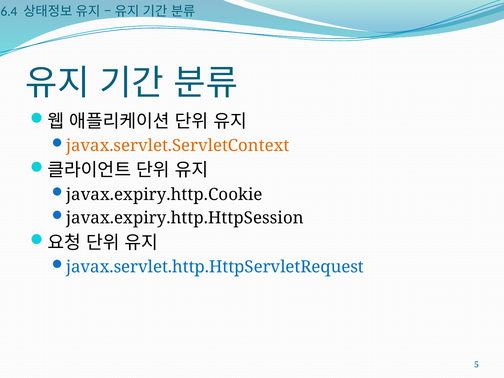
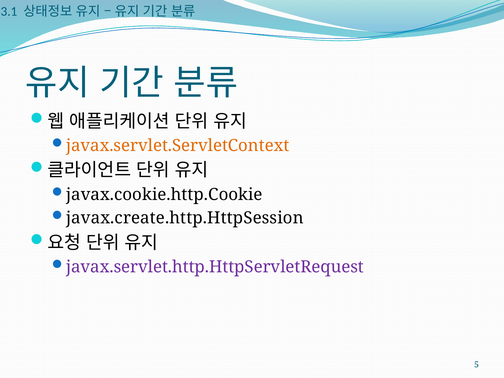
6.4: 6.4 -> 3.1 (9, 11)
javax.expiry.http.Cookie: javax.expiry.http.Cookie -> javax.cookie.http.Cookie (164, 195)
javax.expiry.http.HttpSession: javax.expiry.http.HttpSession -> javax.create.http.HttpSession (185, 218)
javax.servlet.http.HttpServletRequest colour: blue -> purple (215, 267)
